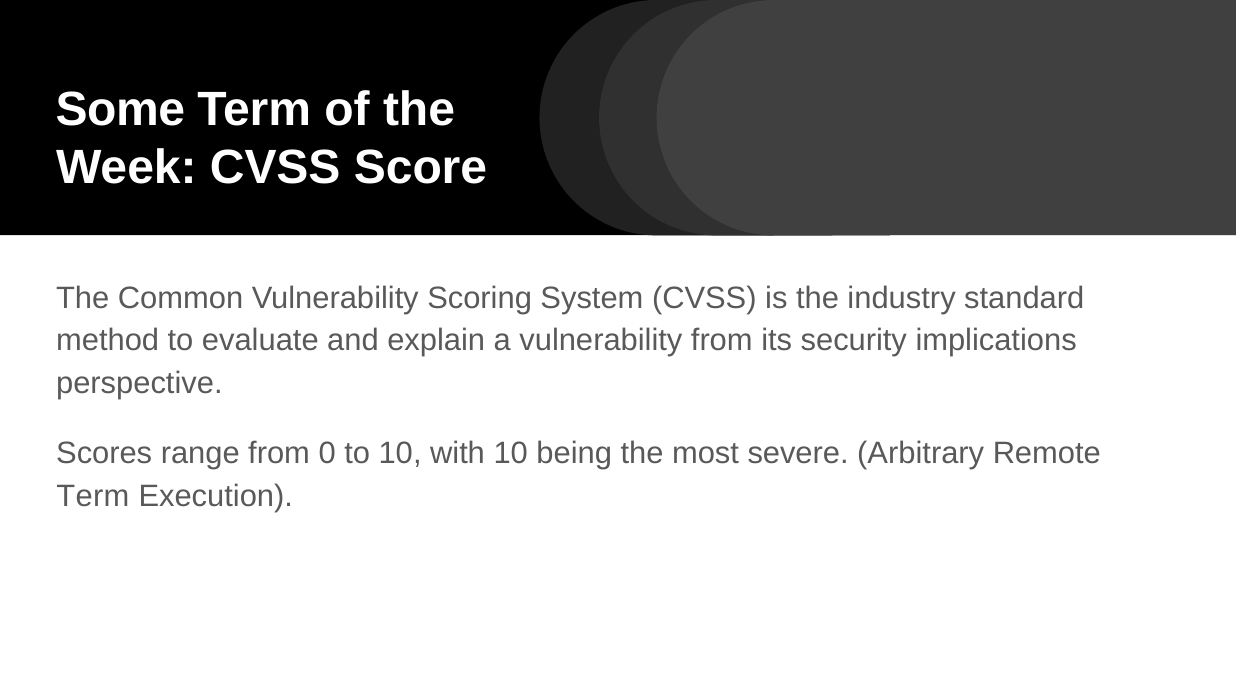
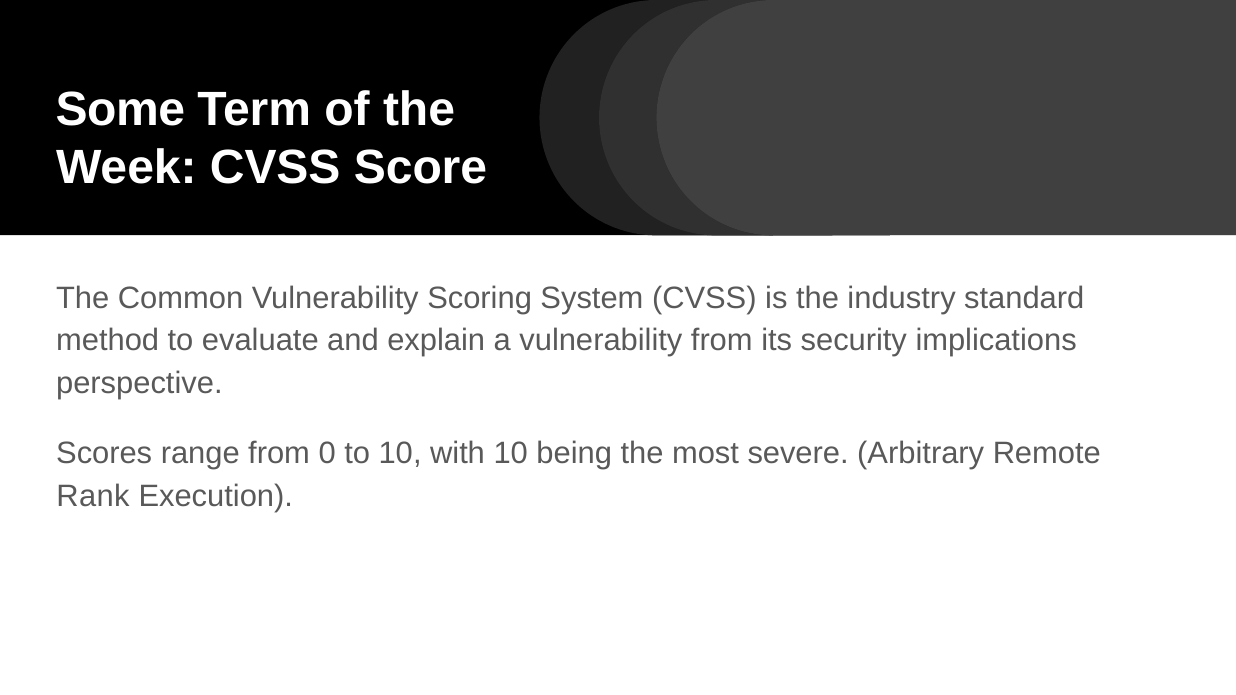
Term: Term -> Rank (93, 496)
